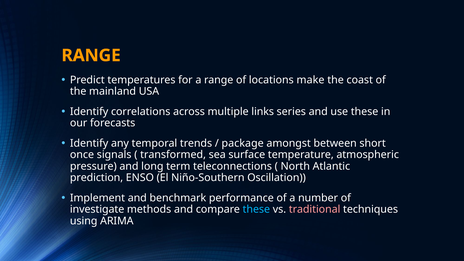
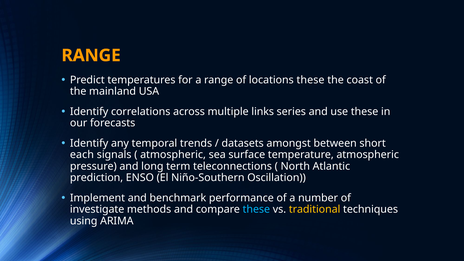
locations make: make -> these (311, 80)
package: package -> datasets (243, 143)
once: once -> each (82, 155)
transformed: transformed -> atmospheric (173, 155)
traditional colour: pink -> yellow (315, 209)
